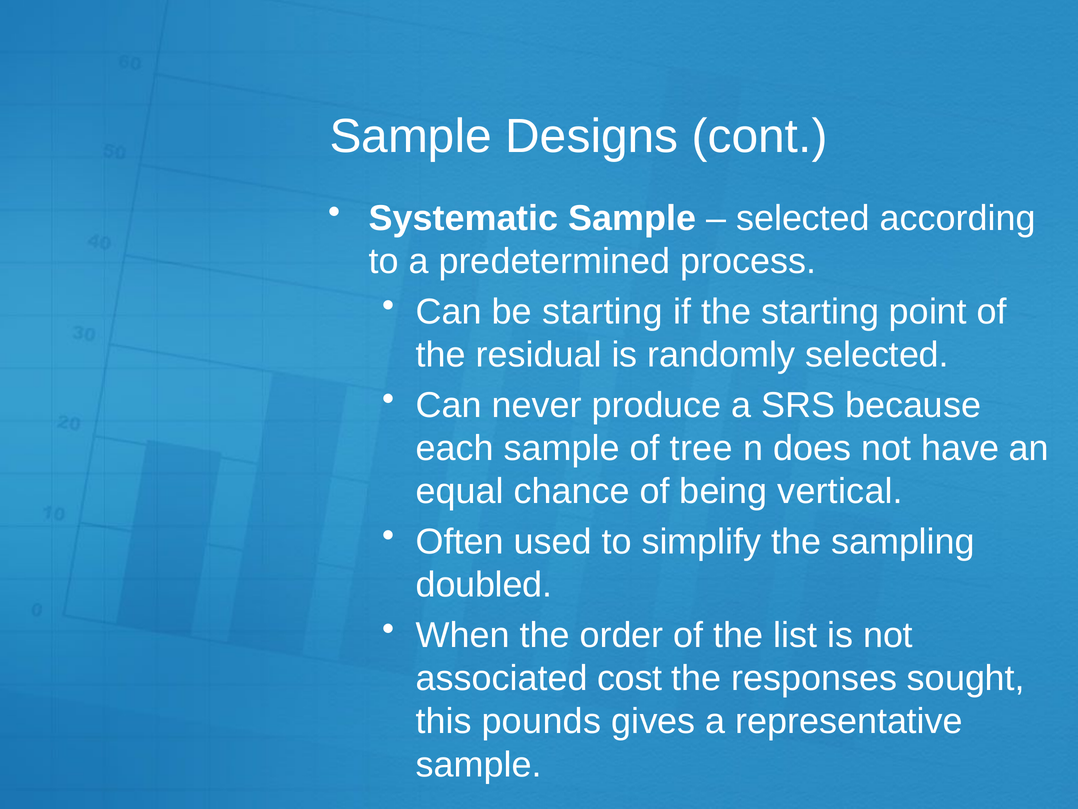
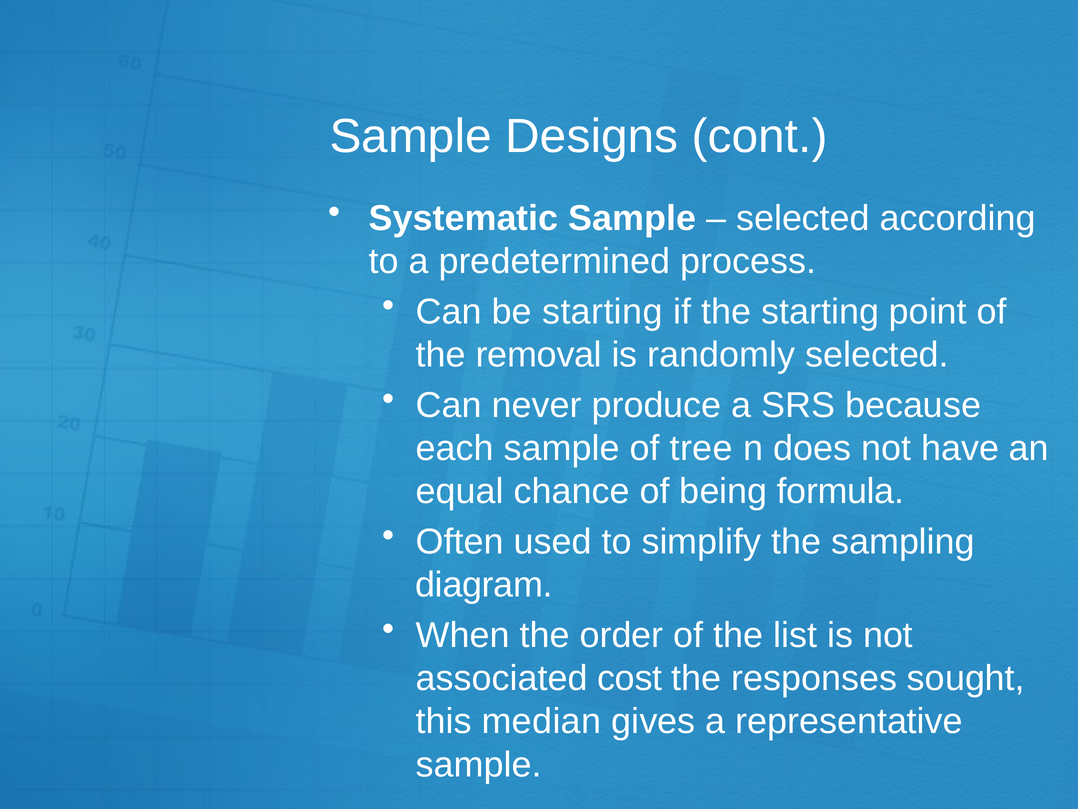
residual: residual -> removal (539, 355)
vertical: vertical -> formula (840, 491)
doubled: doubled -> diagram (484, 585)
pounds: pounds -> median (541, 721)
